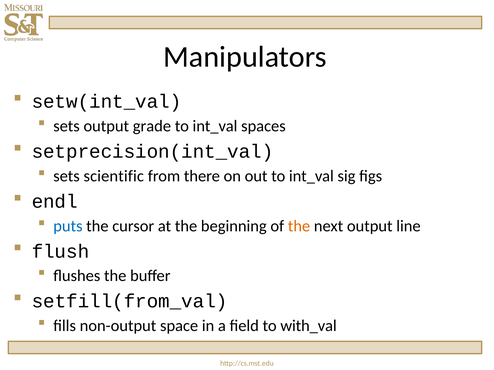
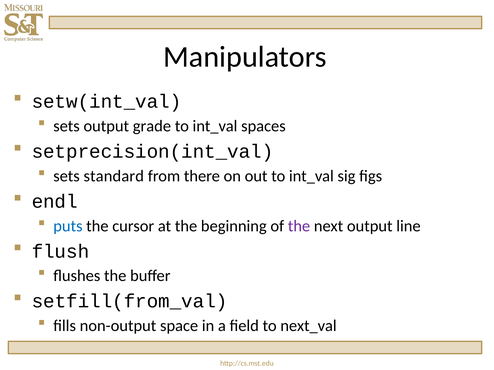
scientific: scientific -> standard (114, 176)
the colour: orange -> purple (299, 226)
with_val: with_val -> next_val (309, 326)
